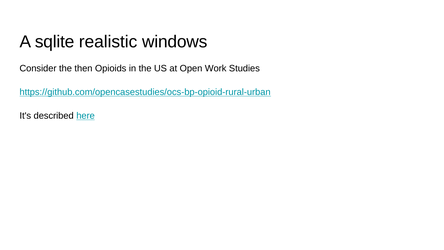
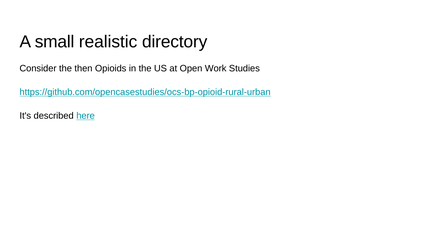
sqlite: sqlite -> small (55, 42)
windows: windows -> directory (175, 42)
